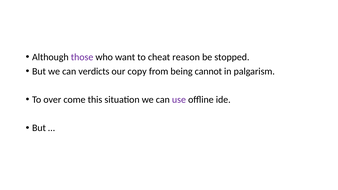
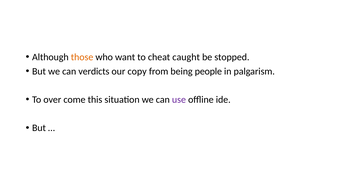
those colour: purple -> orange (82, 57)
reason: reason -> caught (186, 57)
cannot: cannot -> people (208, 71)
